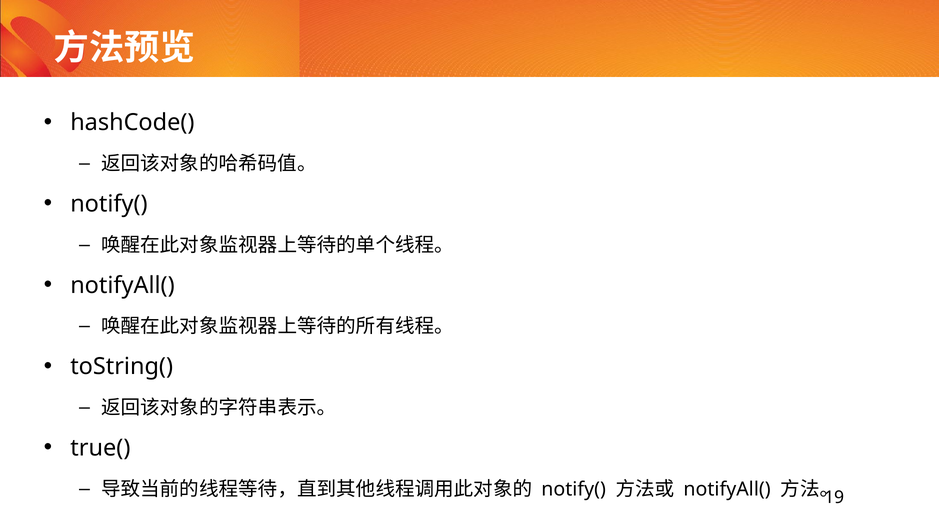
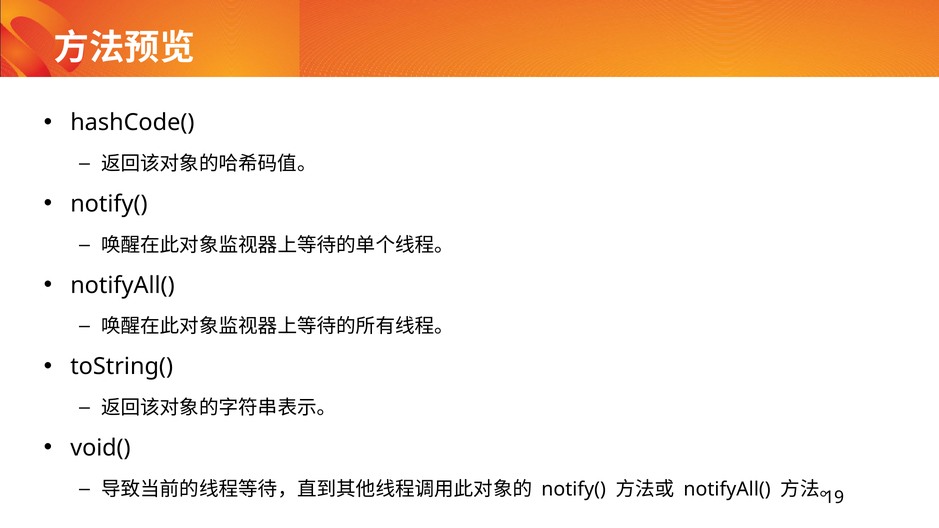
true(: true( -> void( (100, 448)
